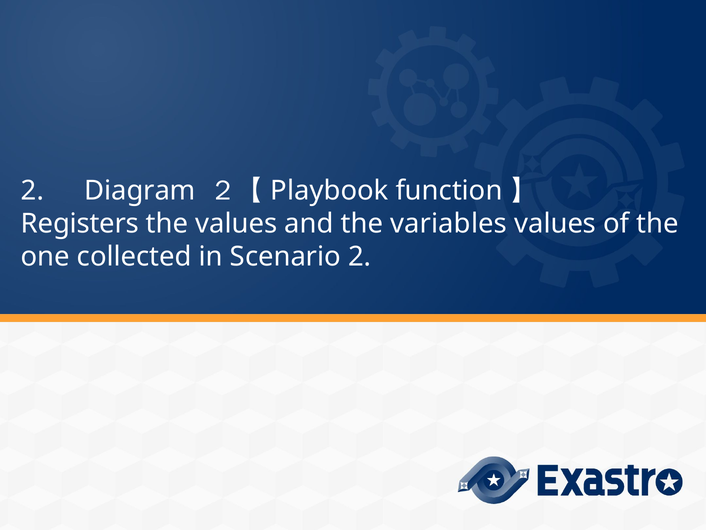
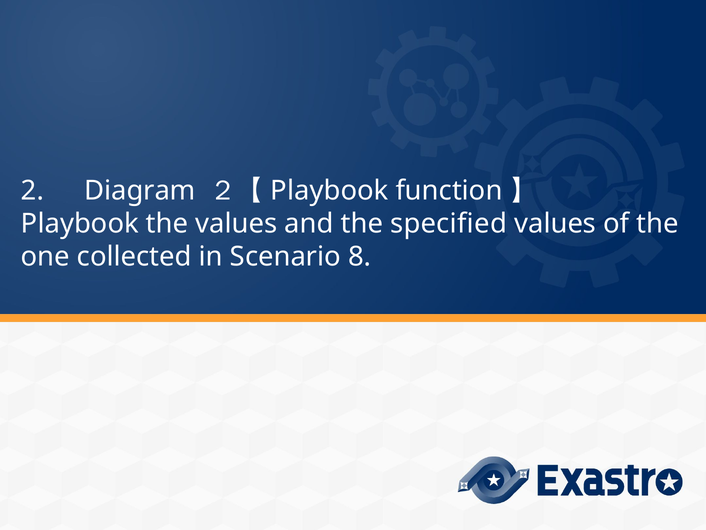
Registers: Registers -> Playbook (80, 224)
variables: variables -> specified (449, 224)
Scenario 2: 2 -> 8 (360, 257)
